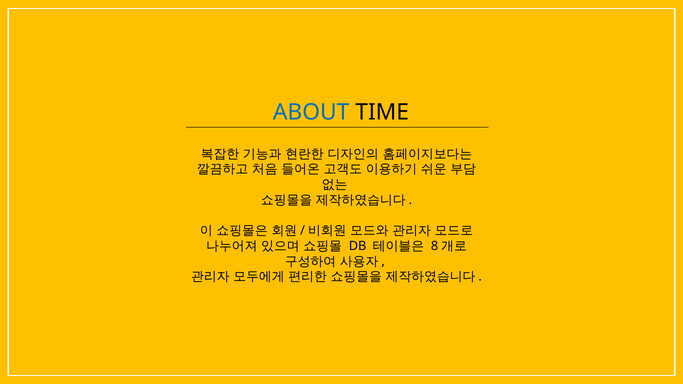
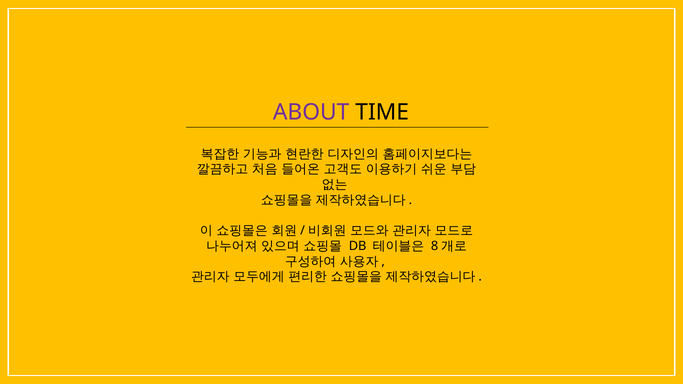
ABOUT colour: blue -> purple (311, 112)
